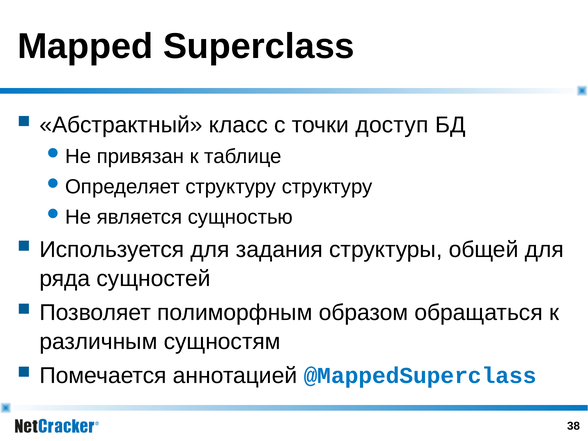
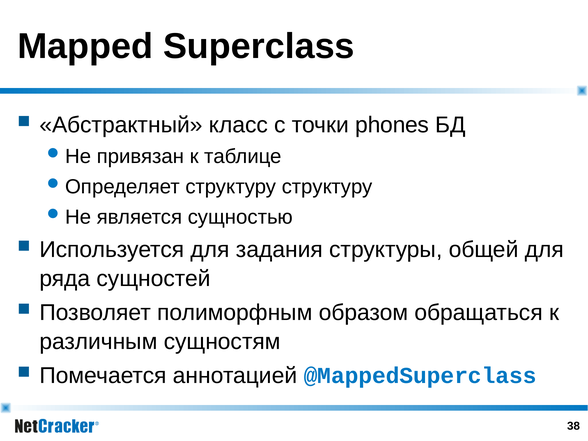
доступ: доступ -> phones (392, 125)
